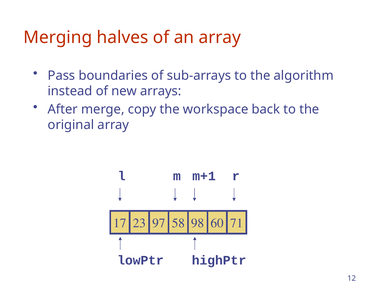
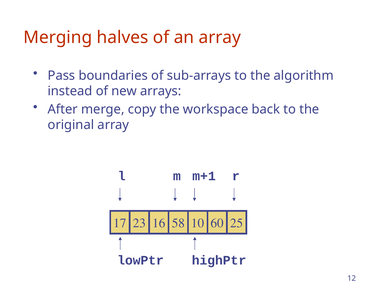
97: 97 -> 16 (159, 223)
98: 98 -> 10 (198, 223)
71: 71 -> 25 (237, 223)
